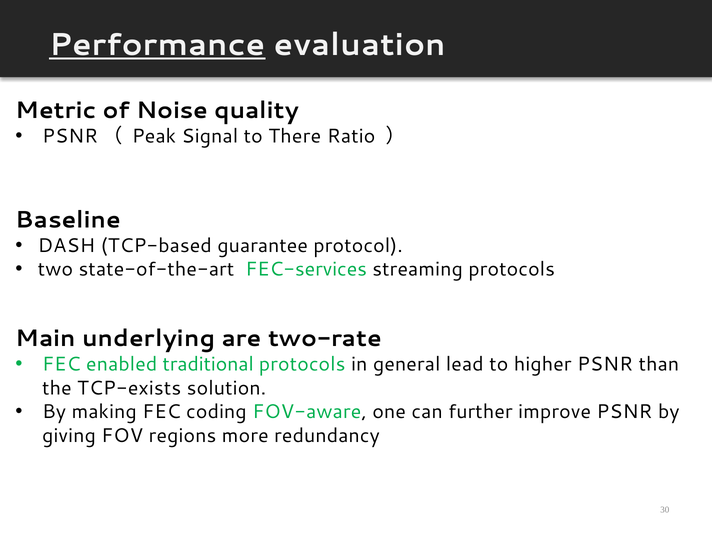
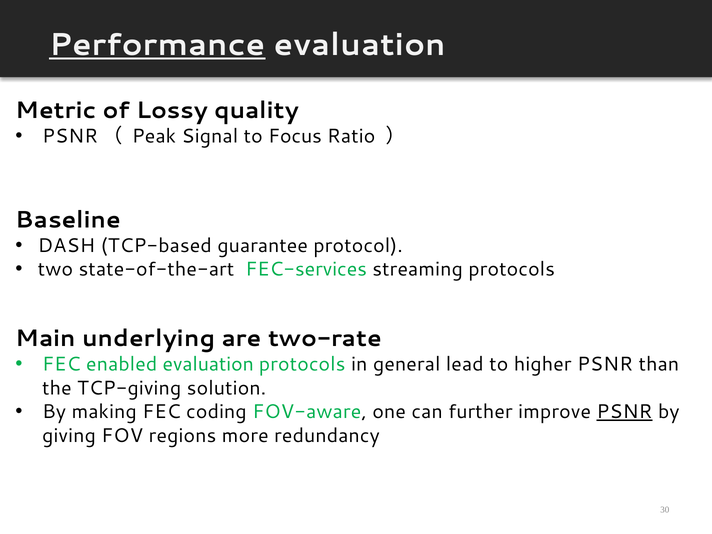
Noise: Noise -> Lossy (172, 111)
There: There -> Focus (295, 136)
enabled traditional: traditional -> evaluation (208, 364)
TCP-exists: TCP-exists -> TCP-giving (129, 388)
PSNR underline: none -> present (624, 412)
